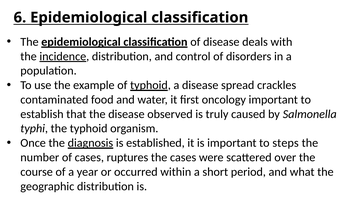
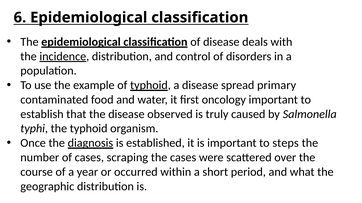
crackles: crackles -> primary (277, 85)
ruptures: ruptures -> scraping (127, 158)
